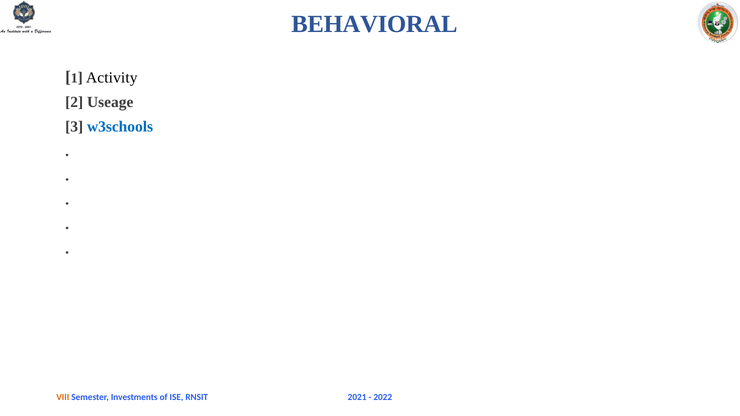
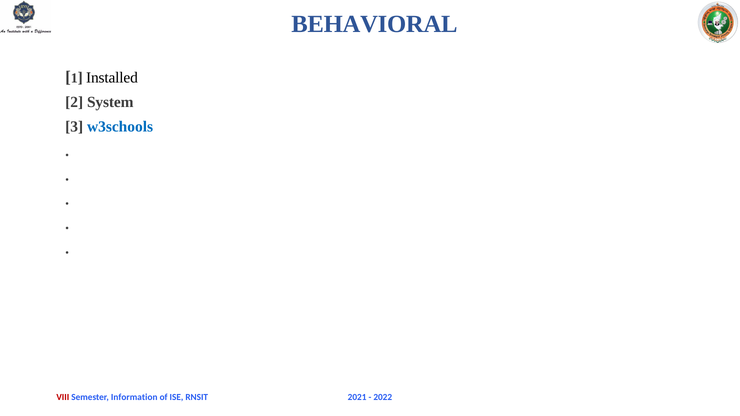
Activity: Activity -> Installed (112, 78)
Useage: Useage -> System (110, 102)
VIII colour: orange -> red (63, 398)
Investments: Investments -> Information (134, 398)
